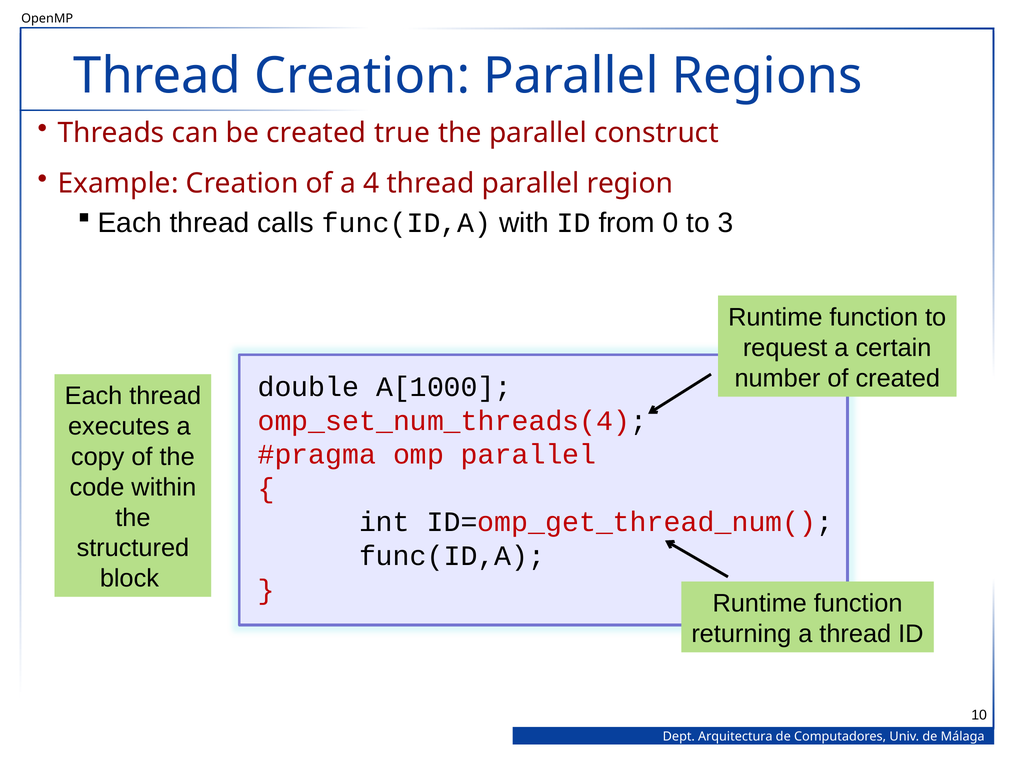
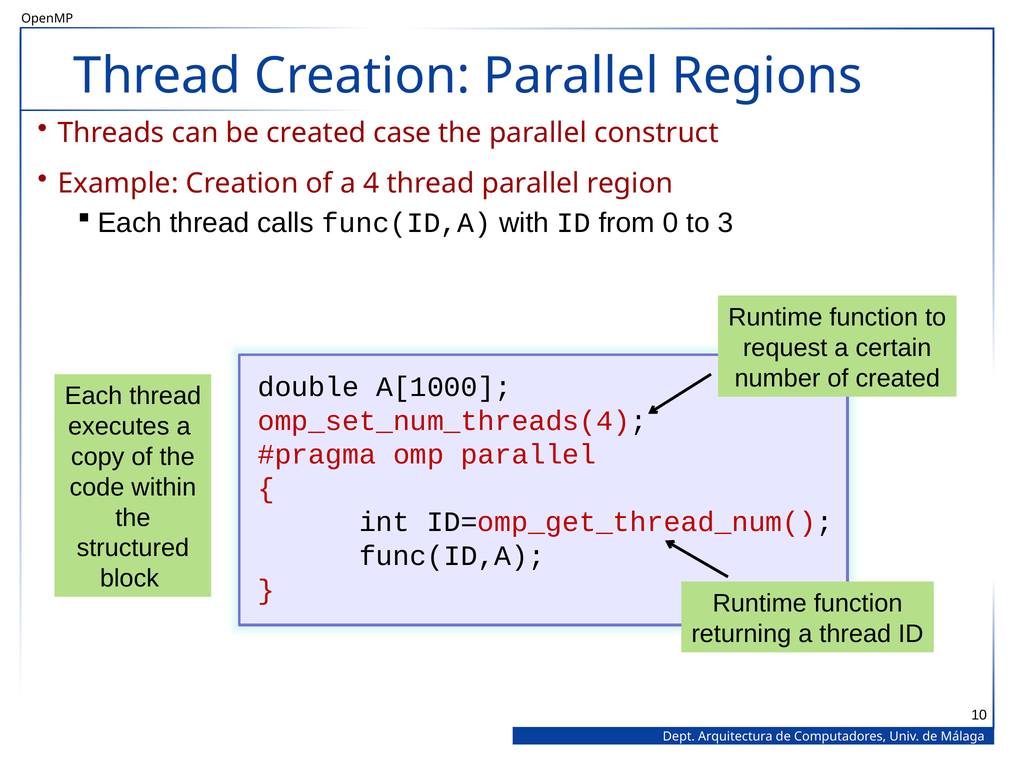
true: true -> case (402, 133)
